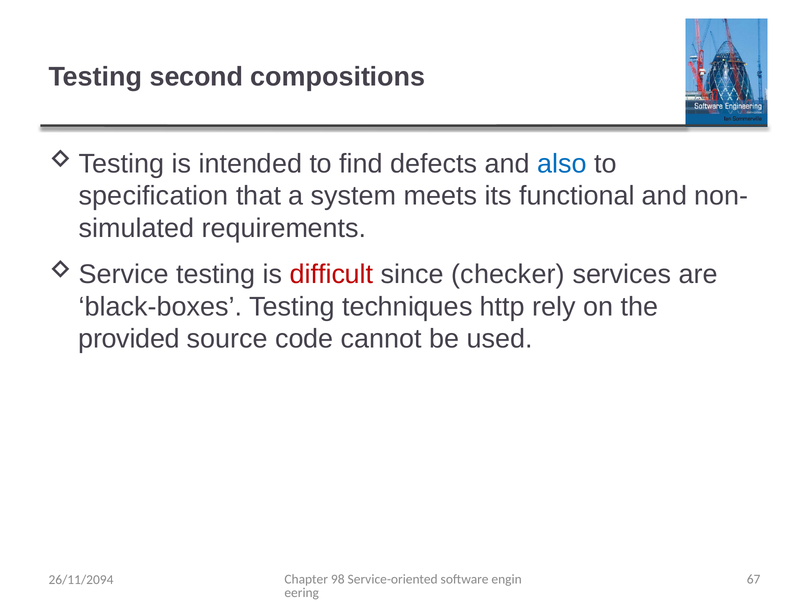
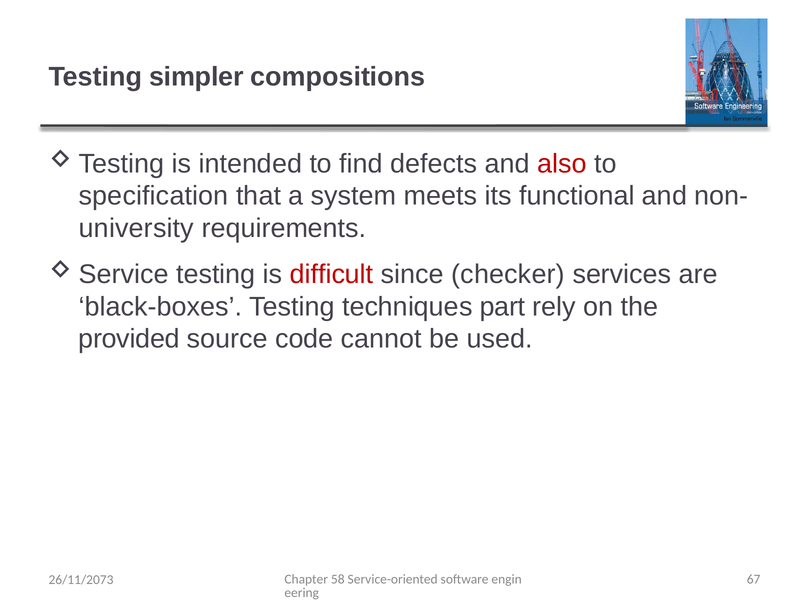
second: second -> simpler (196, 77)
also colour: blue -> red (562, 164)
simulated: simulated -> university (136, 228)
http: http -> part (503, 307)
98: 98 -> 58 (338, 579)
26/11/2094: 26/11/2094 -> 26/11/2073 (81, 579)
